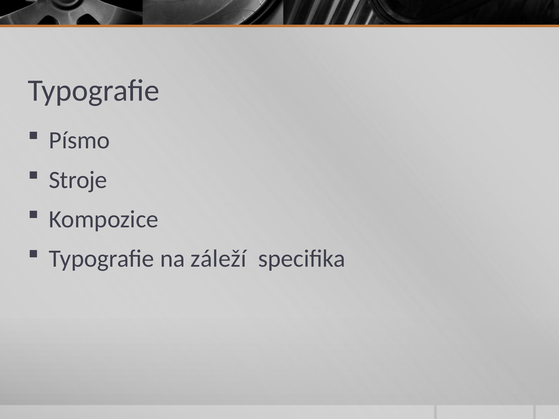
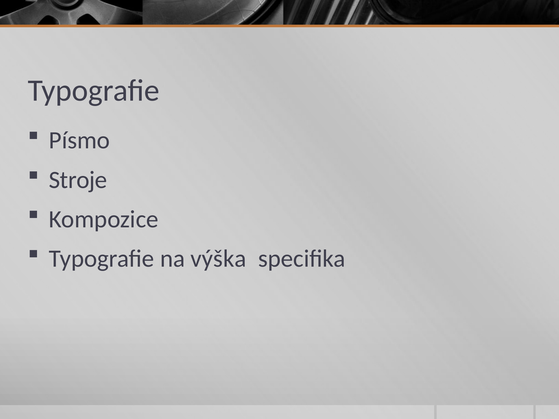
záleží: záleží -> výška (219, 259)
